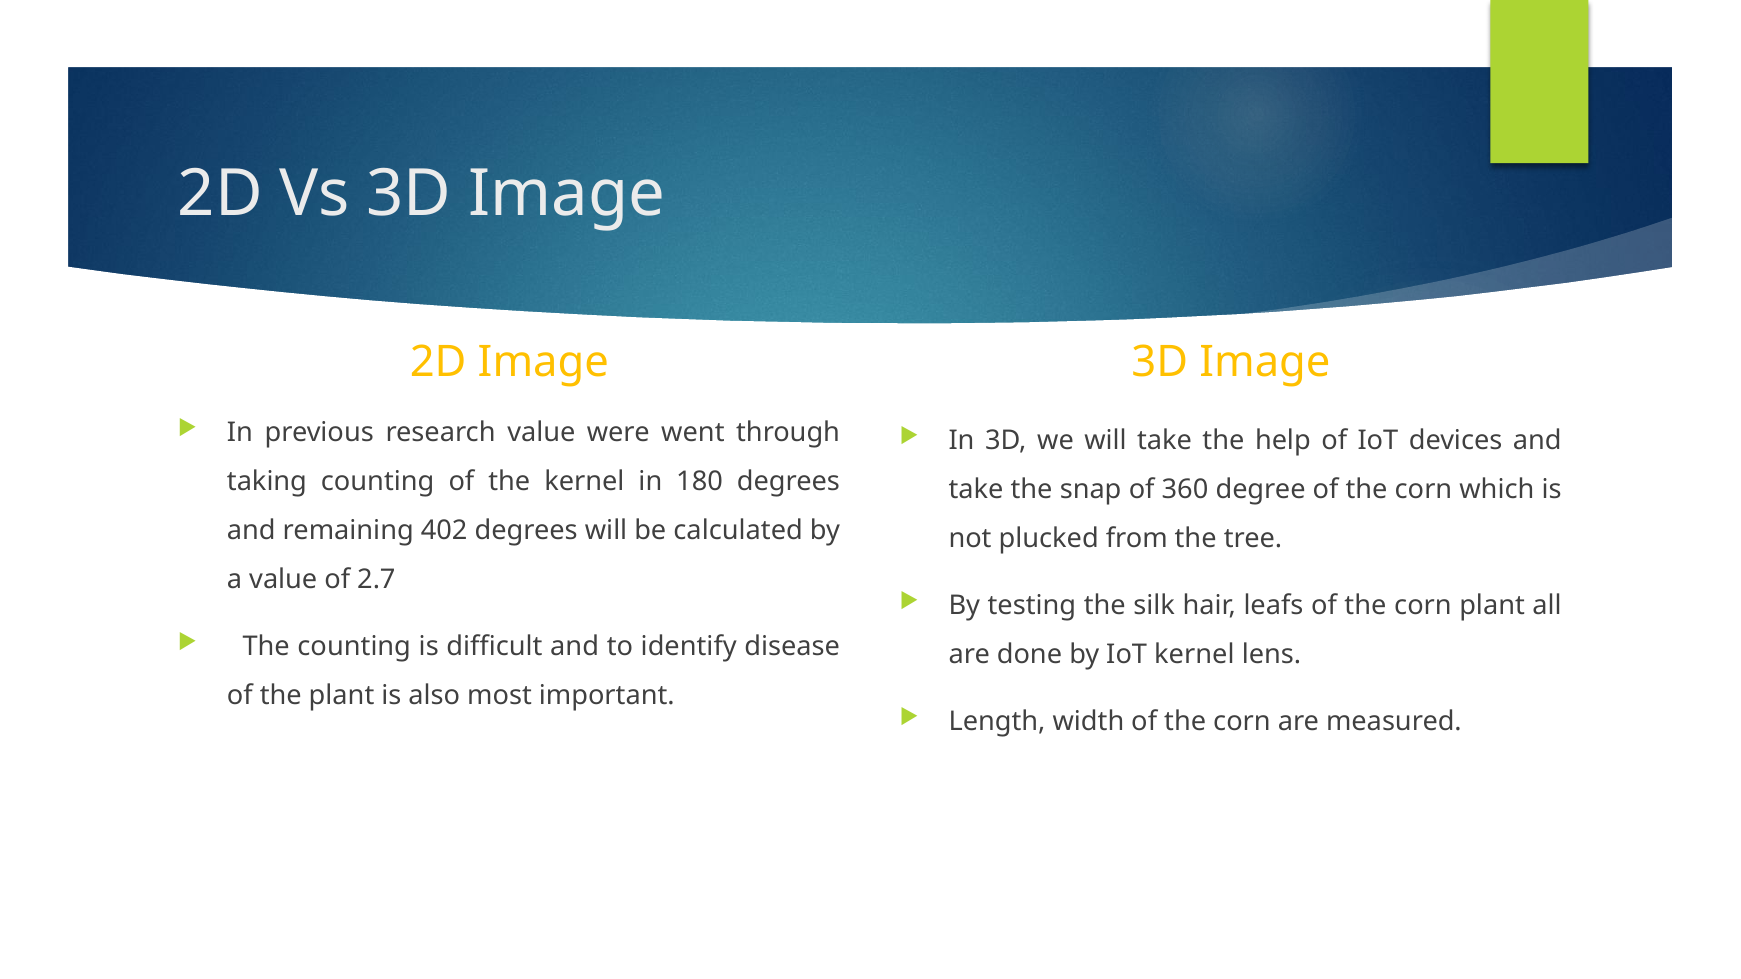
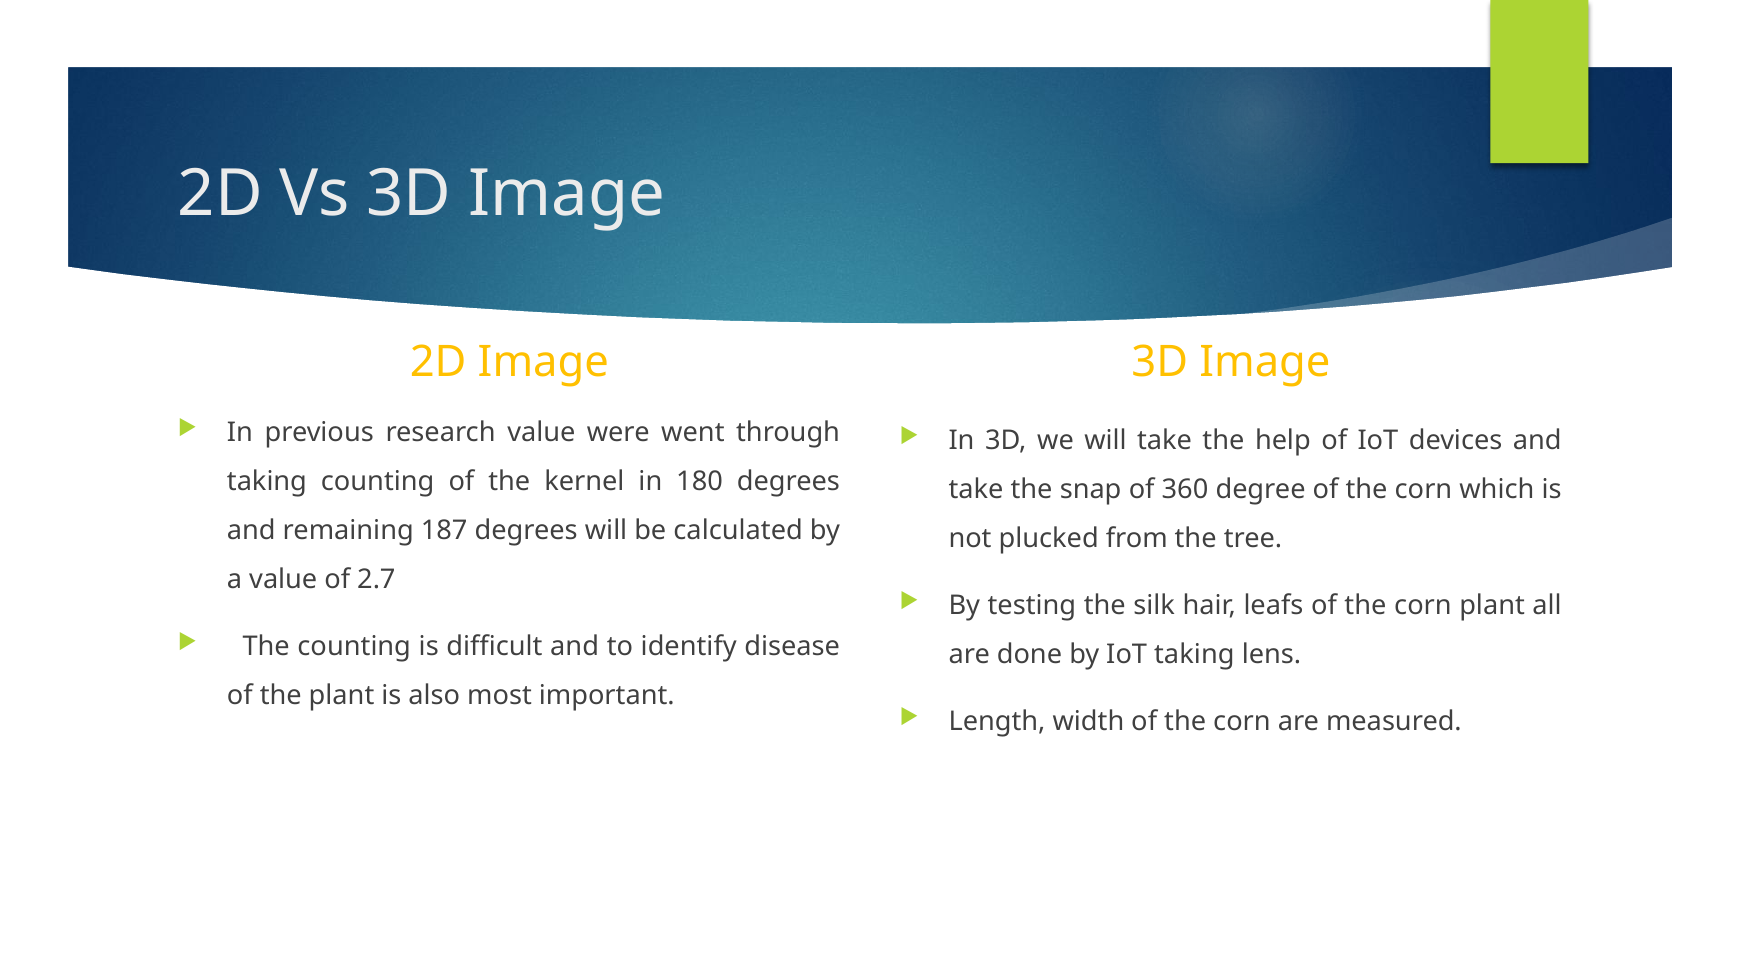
402: 402 -> 187 (444, 531)
IoT kernel: kernel -> taking (1194, 655)
